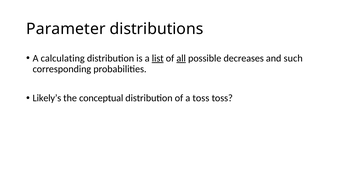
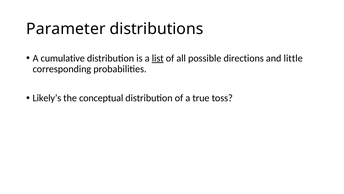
calculating: calculating -> cumulative (63, 58)
all underline: present -> none (181, 58)
decreases: decreases -> directions (244, 58)
such: such -> little (293, 58)
a toss: toss -> true (201, 98)
